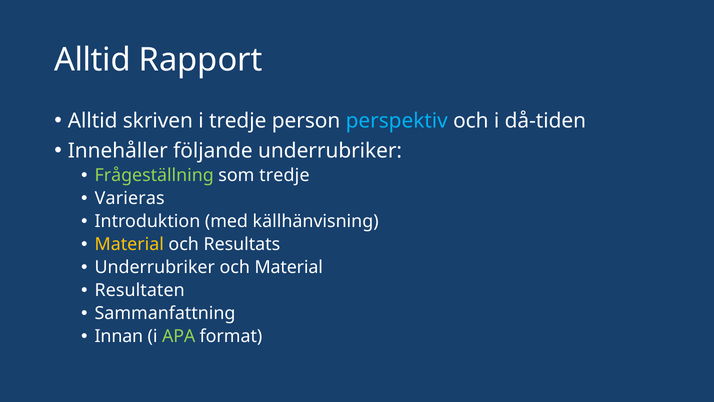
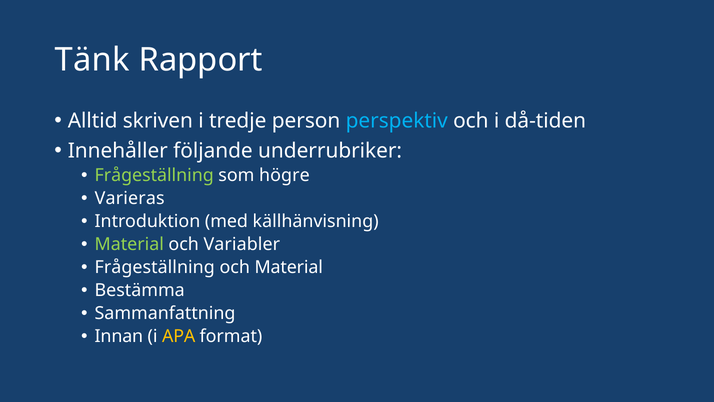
Alltid: Alltid -> Tänk (92, 60)
som tredje: tredje -> högre (284, 175)
Material colour: yellow -> light green (129, 244)
Resultats: Resultats -> Variabler (242, 244)
Underrubriker: Underrubriker -> Frågeställning (155, 267)
Resultaten: Resultaten -> Bestämma (140, 290)
APA colour: light green -> yellow (179, 336)
